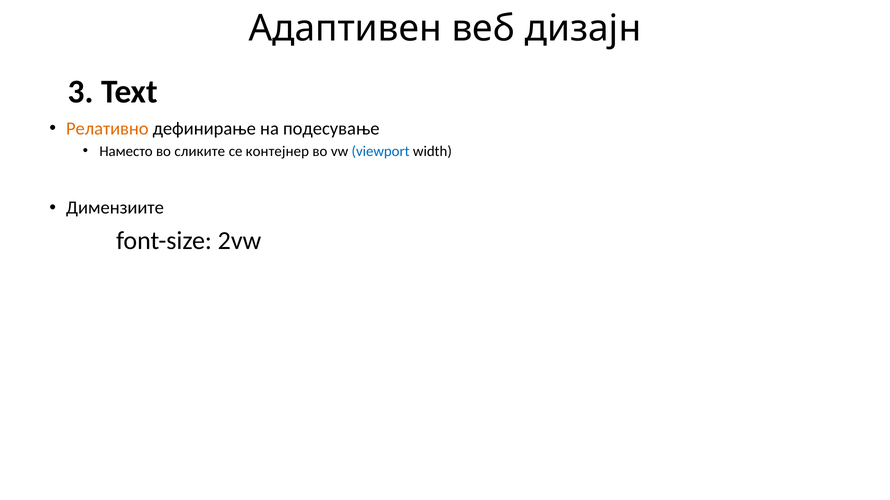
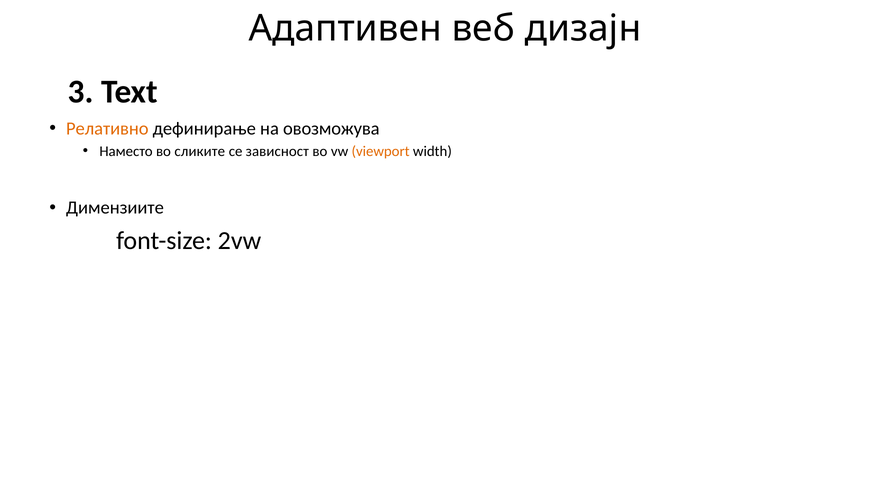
подесување: подесување -> овозможува (331, 129)
контејнер: контејнер -> зависност (277, 151)
viewport colour: blue -> orange (381, 151)
